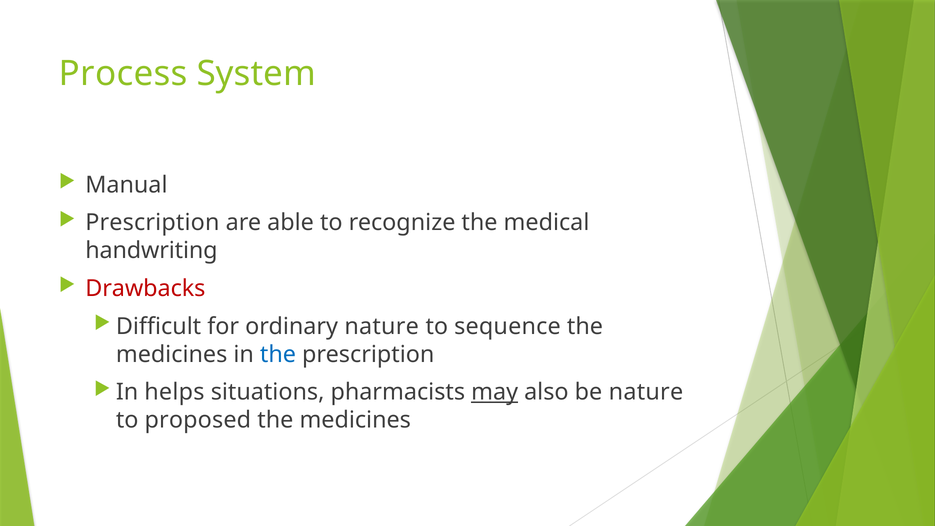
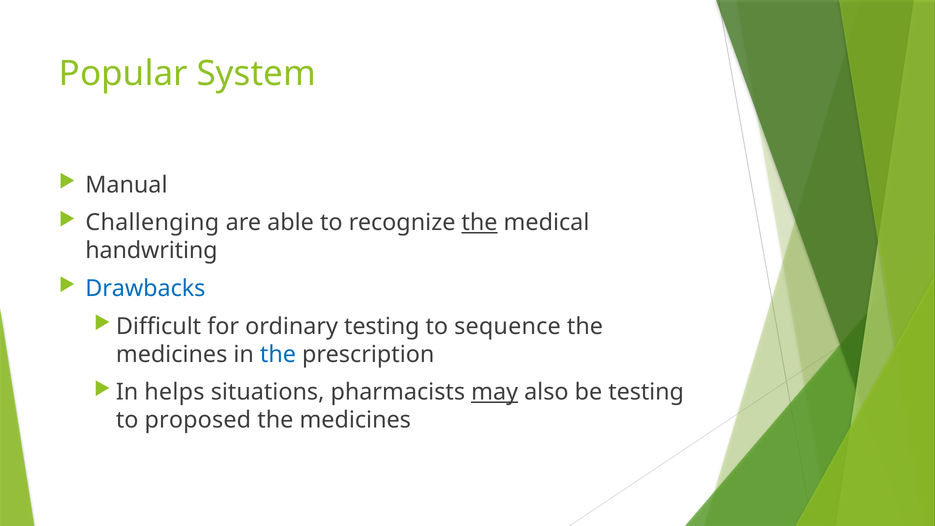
Process: Process -> Popular (123, 74)
Prescription: Prescription -> Challenging (152, 223)
the underline: none -> present (479, 223)
Drawbacks colour: red -> blue (145, 289)
ordinary nature: nature -> testing (382, 326)
be nature: nature -> testing (646, 392)
